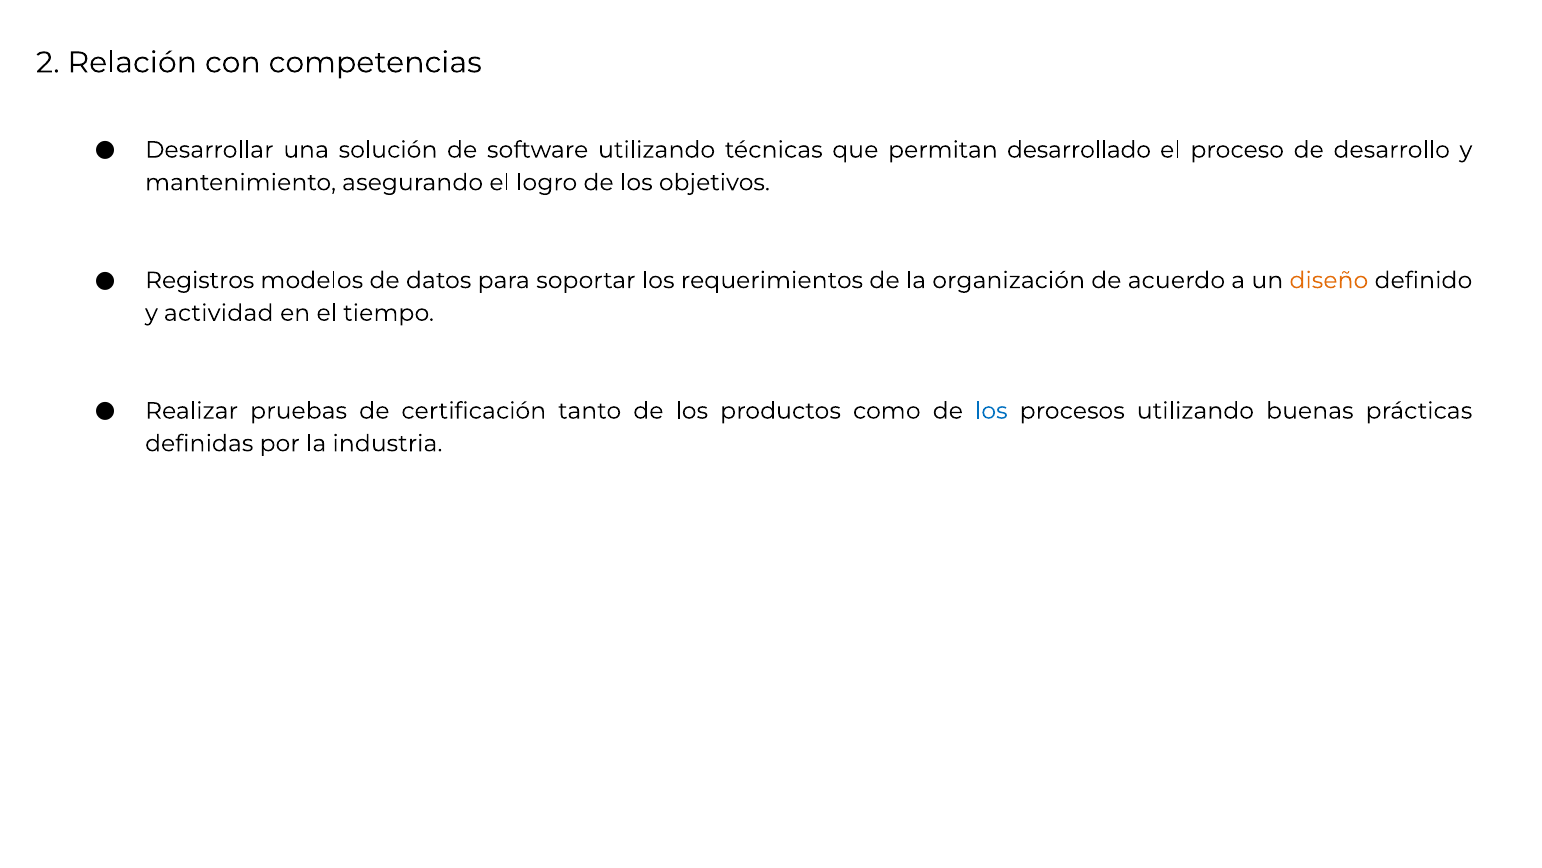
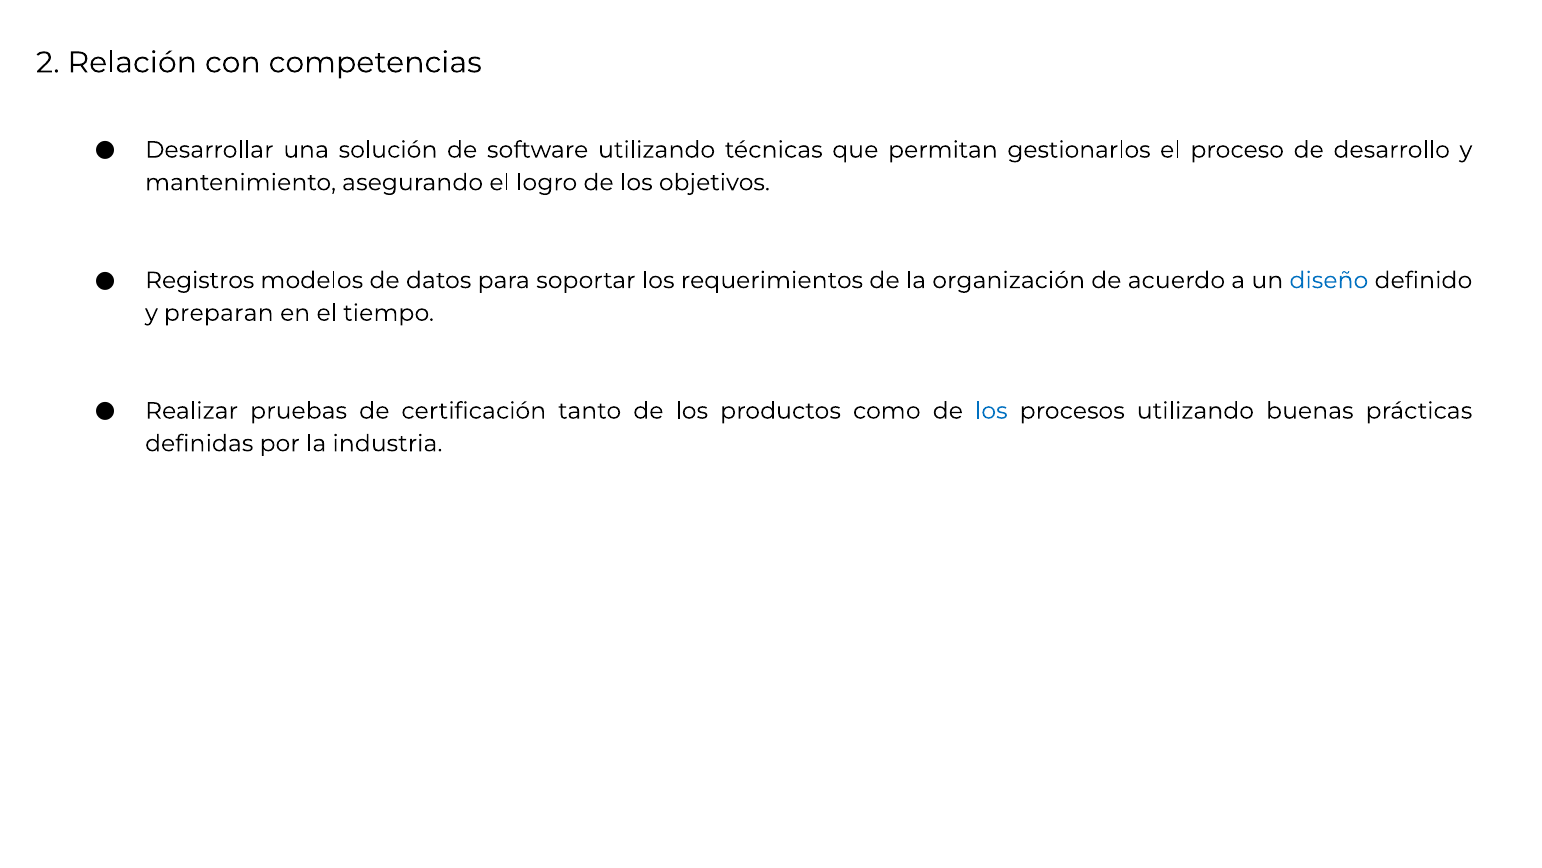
desarrollado: desarrollado -> gestionarlos (1079, 150)
diseño colour: orange -> blue (1329, 280)
actividad: actividad -> preparan (219, 313)
